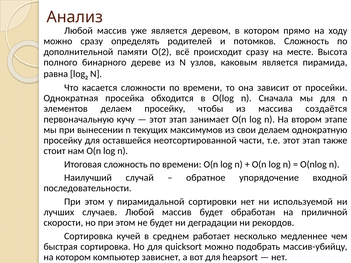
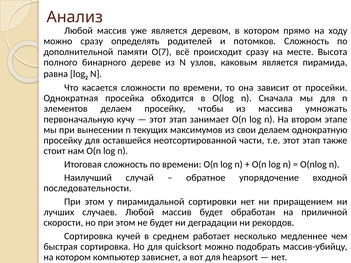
O(2: O(2 -> O(7 (162, 52)
создаётся: создаётся -> умножать (326, 109)
используемой: используемой -> приращением (303, 202)
